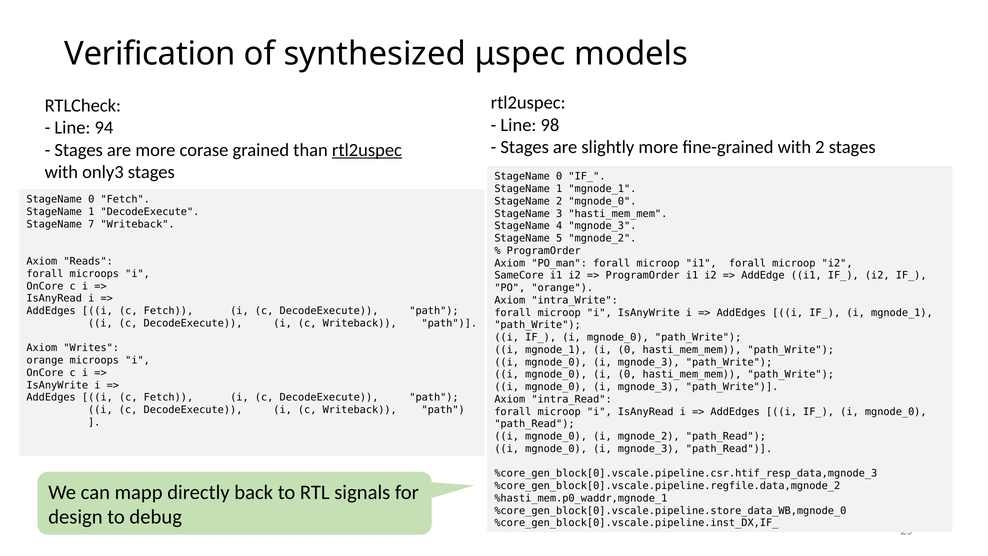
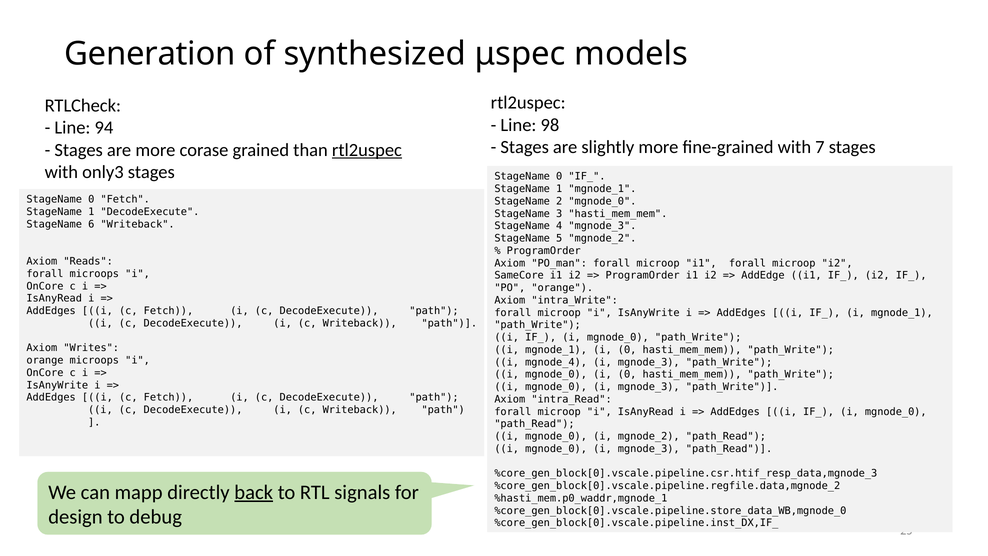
Verification: Verification -> Generation (150, 54)
with 2: 2 -> 7 (820, 147)
7: 7 -> 6 (91, 224)
mgnode_0: mgnode_0 -> mgnode_4 (556, 362)
back underline: none -> present (254, 492)
